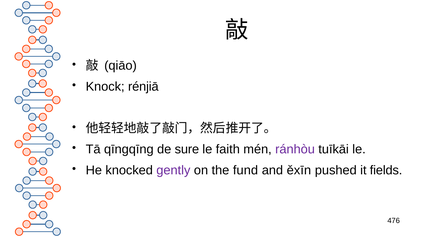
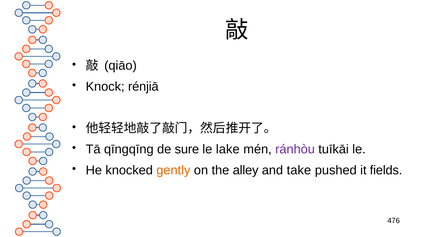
faith: faith -> lake (228, 149)
gently colour: purple -> orange (173, 170)
fund: fund -> alley (246, 170)
ěxīn: ěxīn -> take (299, 170)
